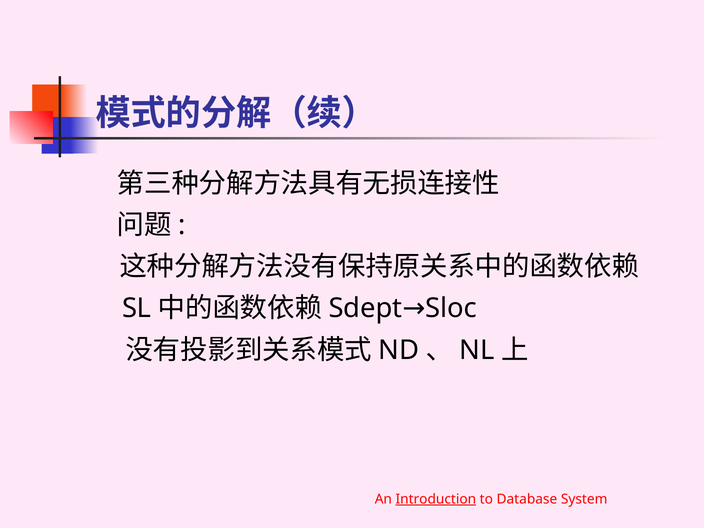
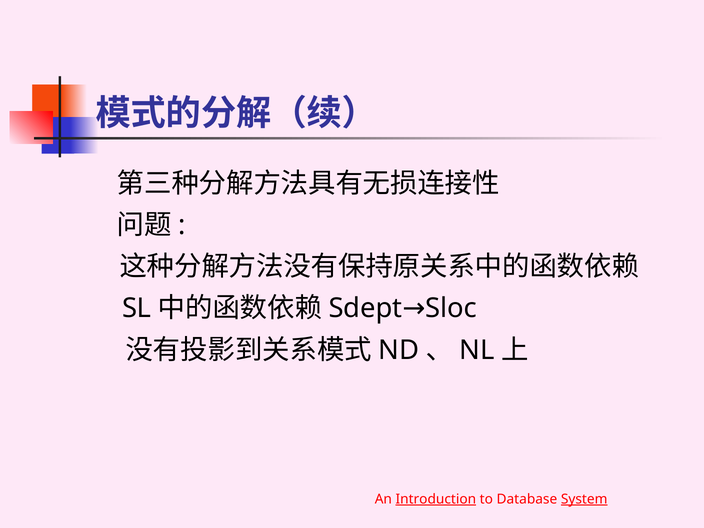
System underline: none -> present (584, 499)
